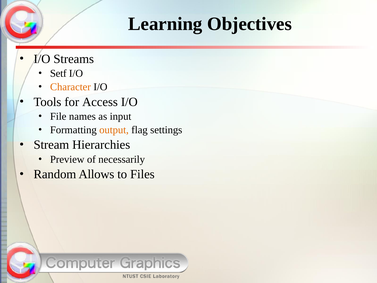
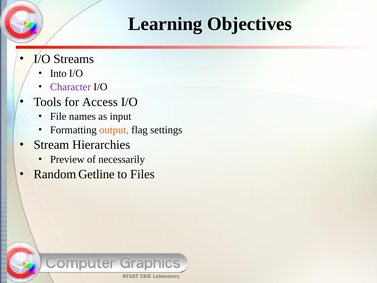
Setf: Setf -> Into (58, 73)
Character colour: orange -> purple (70, 87)
Allows: Allows -> Getline (96, 174)
